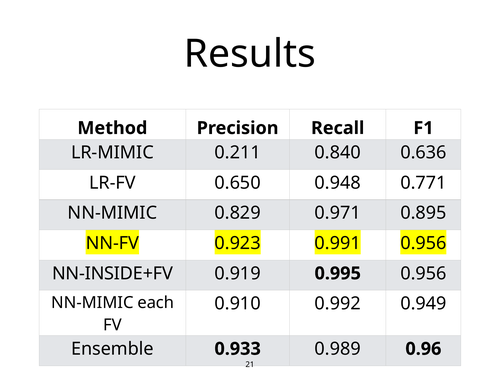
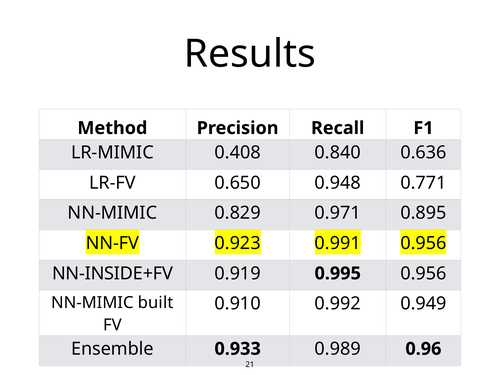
0.211: 0.211 -> 0.408 (238, 153)
each: each -> built (156, 303)
